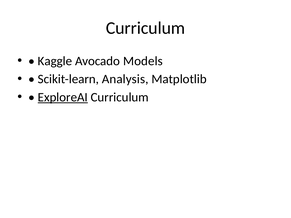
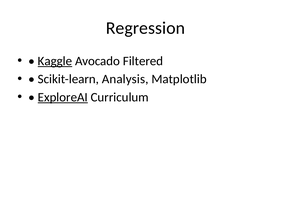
Curriculum: Curriculum -> Regression (145, 28)
Kaggle underline: none -> present (55, 61)
Models: Models -> Filtered (143, 61)
